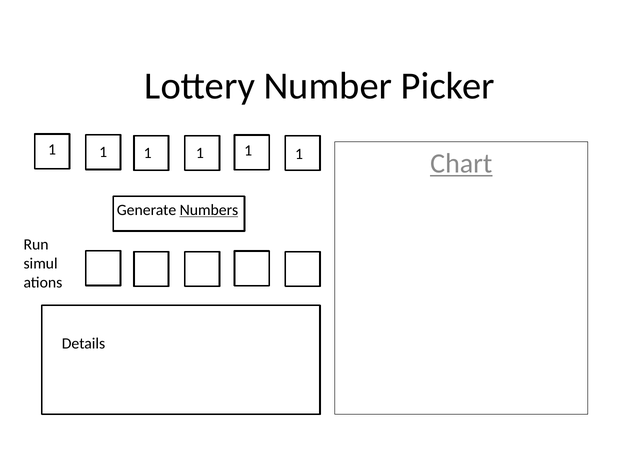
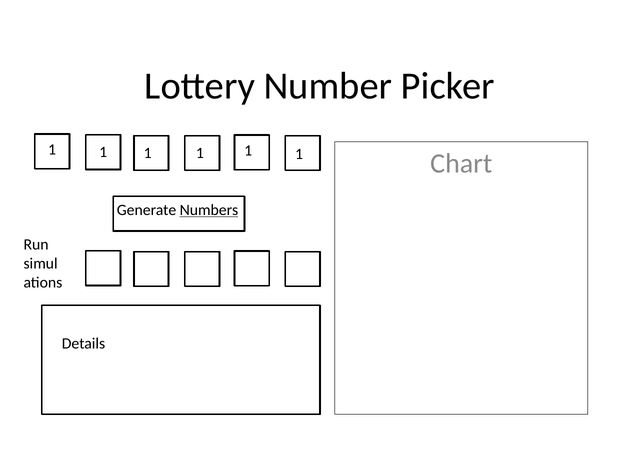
Chart underline: present -> none (461, 164)
